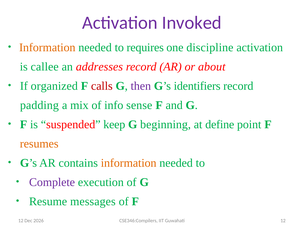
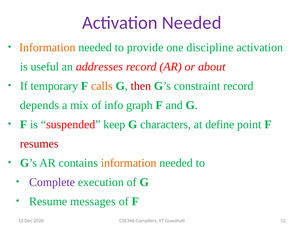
Activation Invoked: Invoked -> Needed (192, 23)
requires: requires -> provide (145, 47)
callee: callee -> useful (45, 67)
organized: organized -> temporary (54, 86)
calls colour: red -> orange (102, 86)
then colour: purple -> red (141, 86)
identifiers: identifiers -> constraint (197, 86)
padding: padding -> depends (39, 105)
sense: sense -> graph (139, 105)
beginning: beginning -> characters (166, 124)
resumes colour: orange -> red (39, 144)
